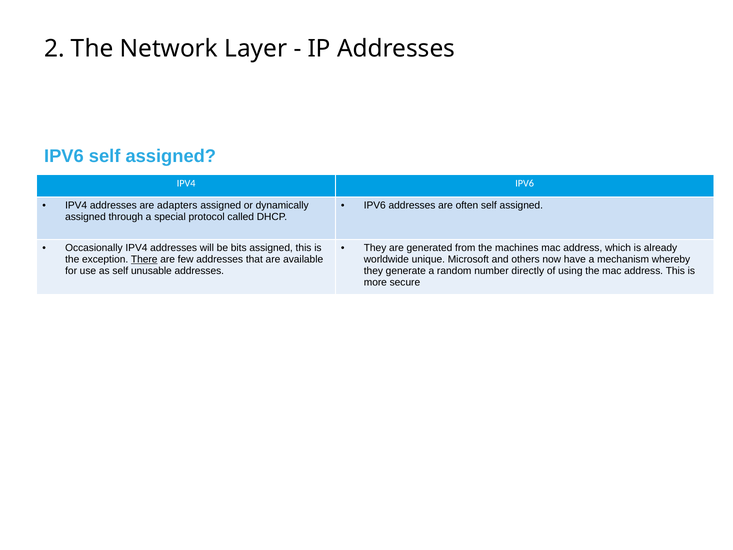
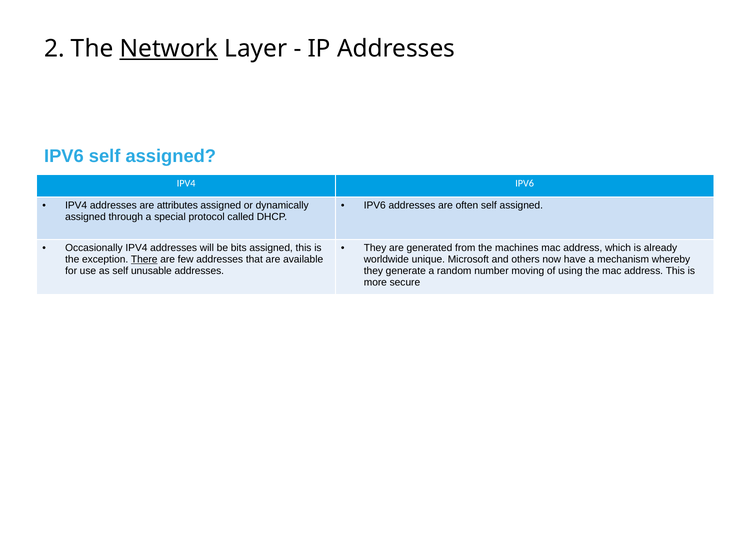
Network underline: none -> present (169, 49)
adapters: adapters -> attributes (177, 205)
directly: directly -> moving (528, 271)
